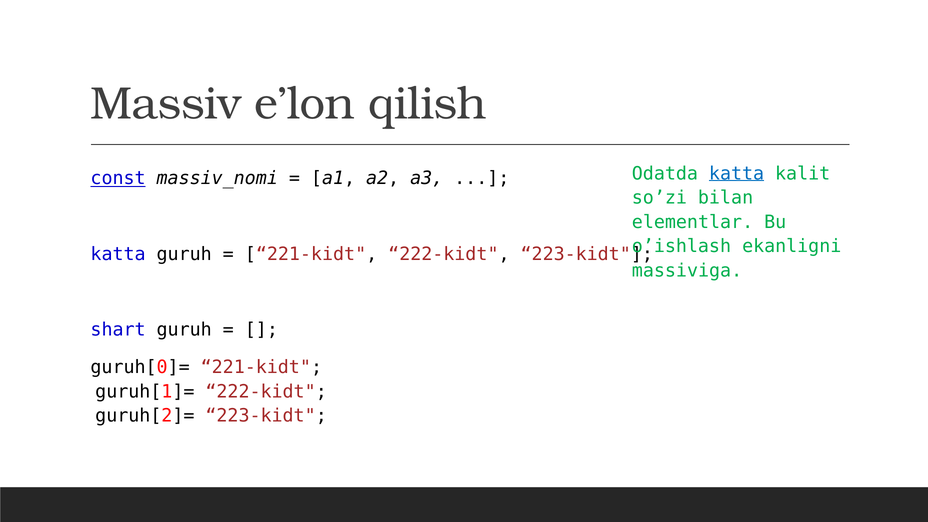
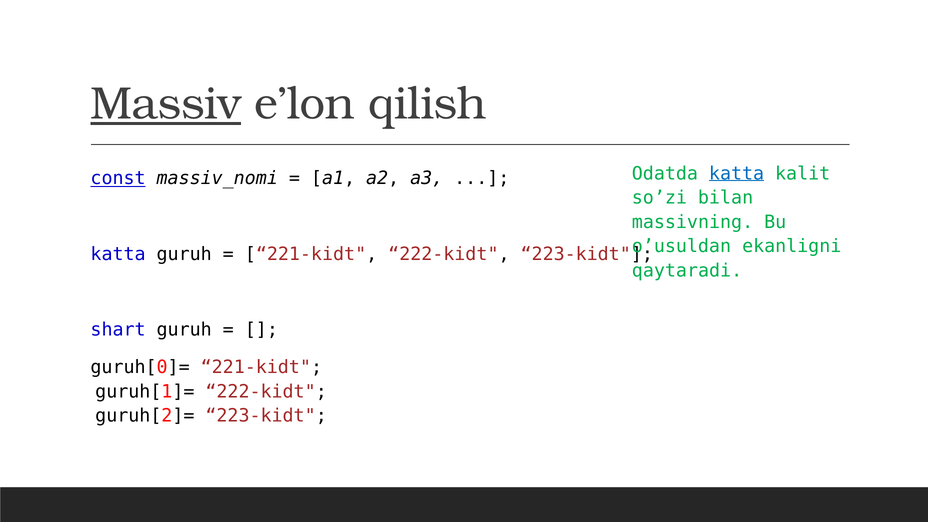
Massiv underline: none -> present (166, 104)
elementlar: elementlar -> massivning (693, 222)
o’ishlash: o’ishlash -> o’usuldan (681, 246)
massiviga: massiviga -> qaytaradi (687, 271)
